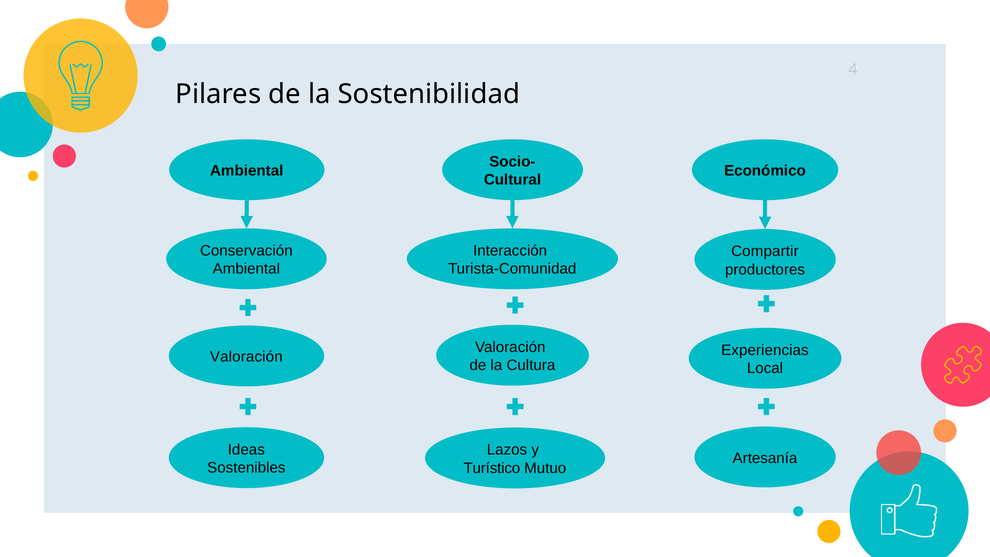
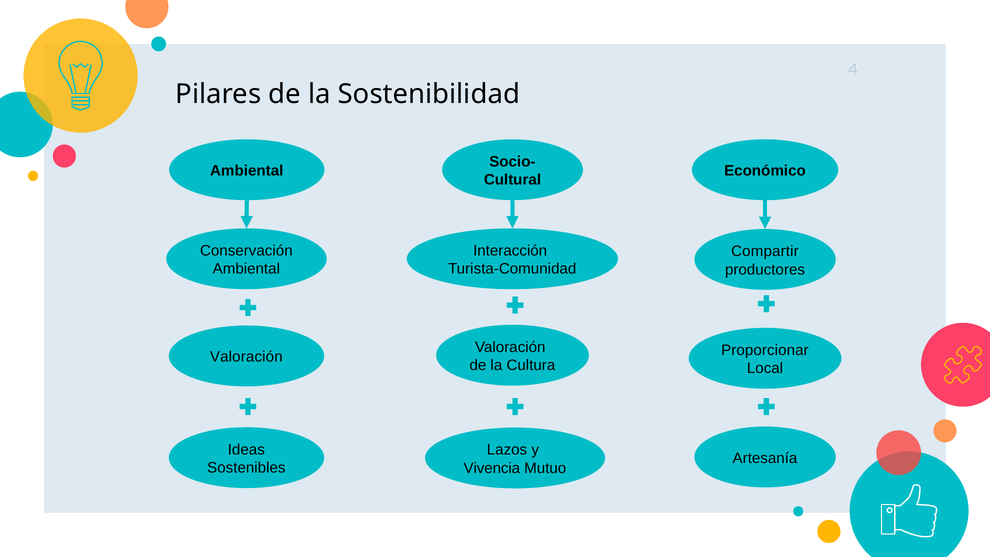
Experiencias: Experiencias -> Proporcionar (765, 350)
Turístico: Turístico -> Vivencia (492, 468)
